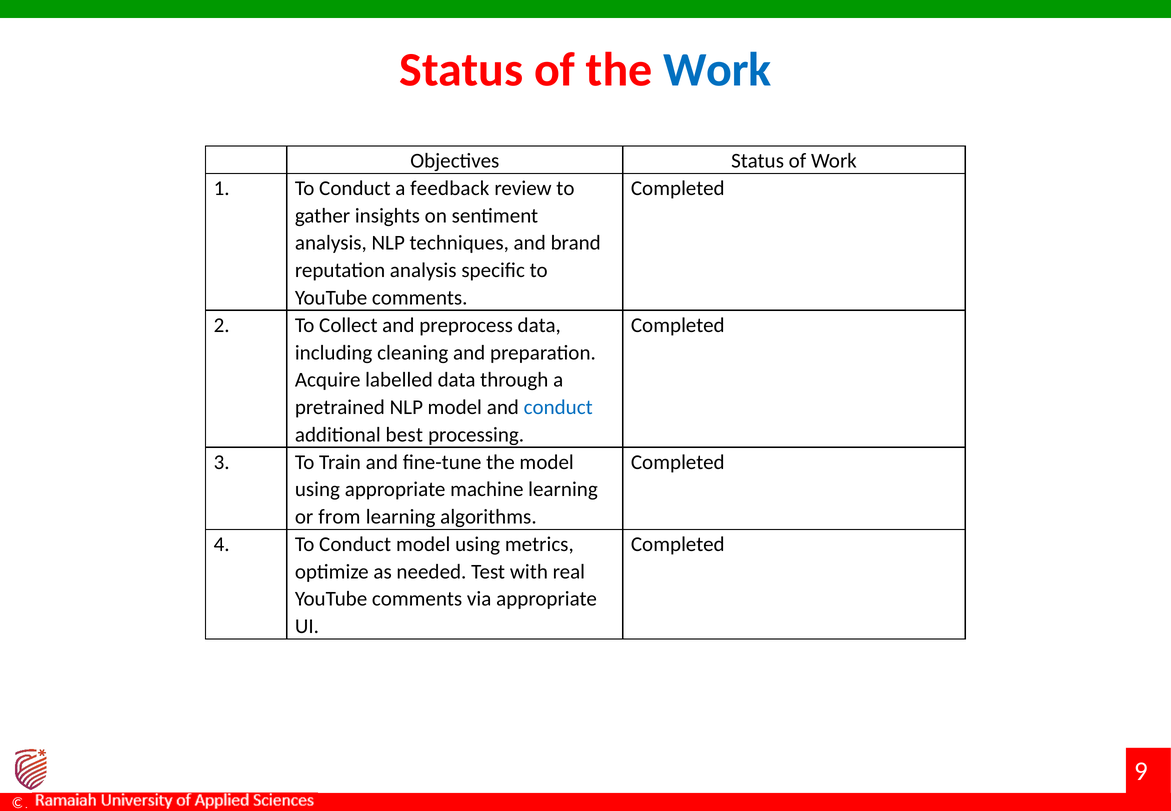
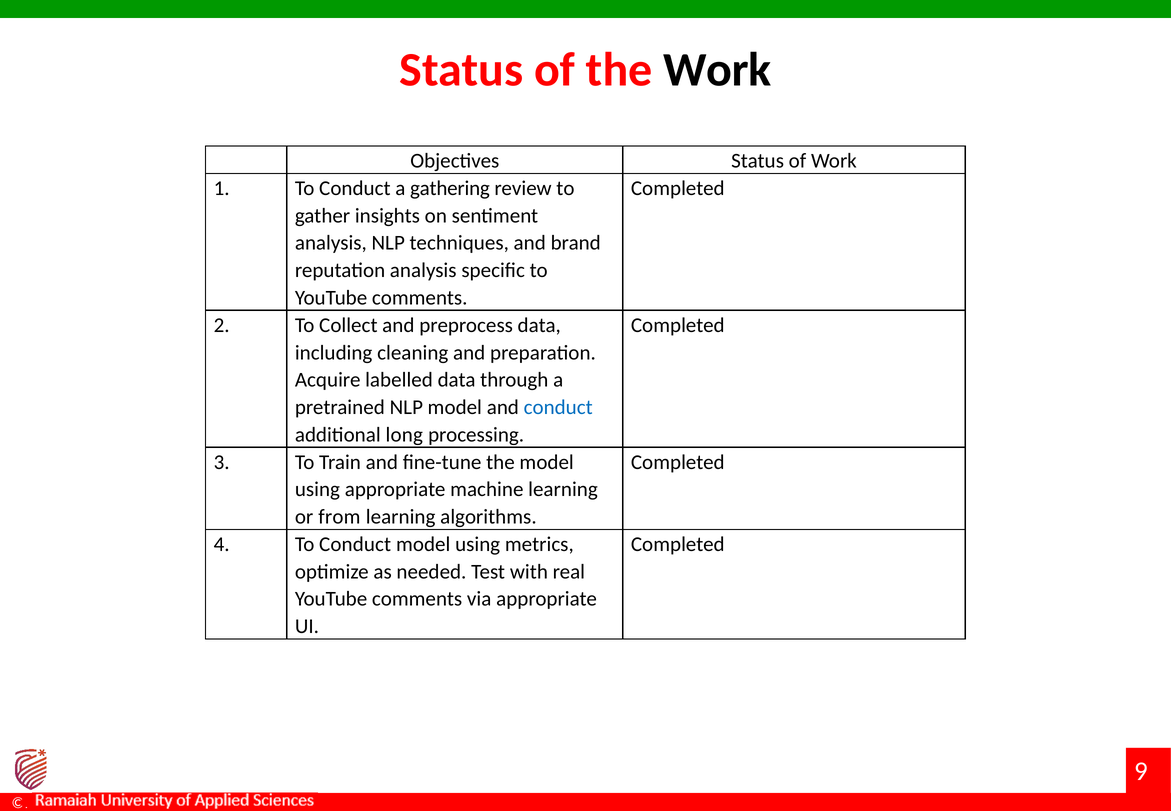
Work colour: blue -> black (717, 70)
feedback: feedback -> gathering (450, 188)
best: best -> long (404, 435)
